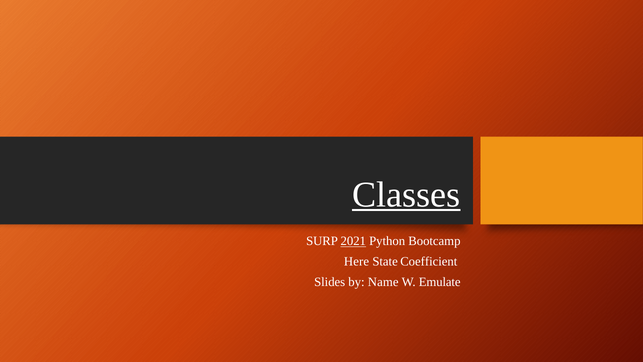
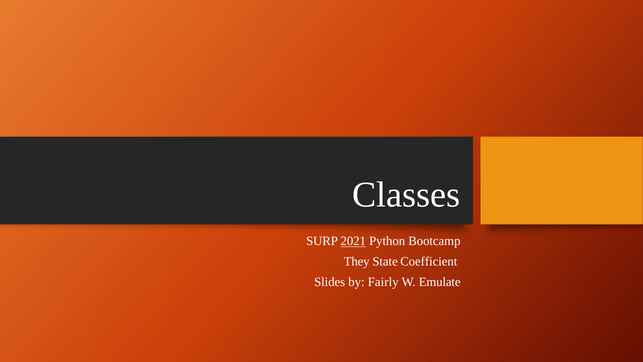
Classes underline: present -> none (406, 194)
Here: Here -> They (357, 261)
Name: Name -> Fairly (383, 282)
